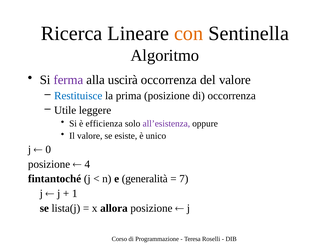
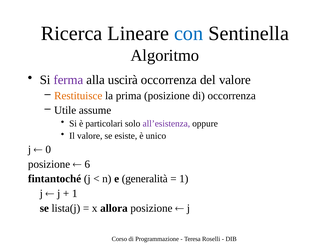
con colour: orange -> blue (189, 33)
Restituisce colour: blue -> orange (78, 95)
leggere: leggere -> assume (95, 110)
efficienza: efficienza -> particolari (104, 123)
4: 4 -> 6 (87, 164)
7: 7 -> 1 (184, 178)
